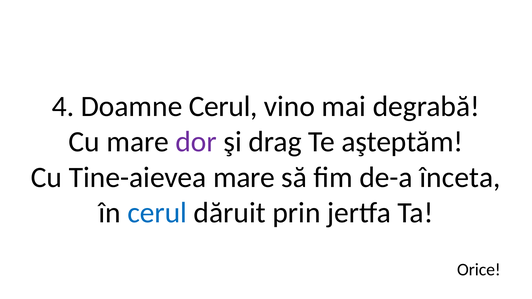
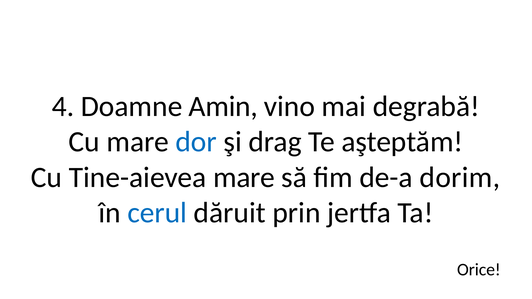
Doamne Cerul: Cerul -> Amin (223, 106)
dor colour: purple -> blue (196, 142)
înceta: înceta -> dorim (460, 177)
